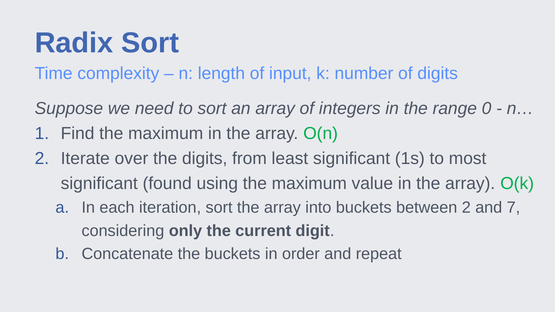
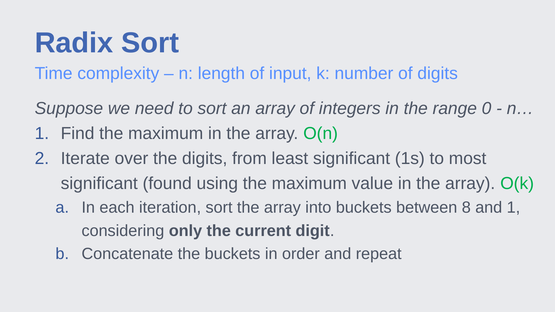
between 2: 2 -> 8 (466, 207)
and 7: 7 -> 1 (513, 207)
